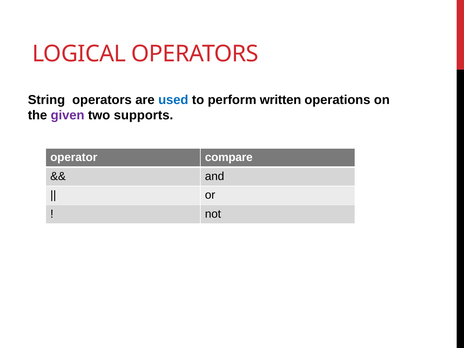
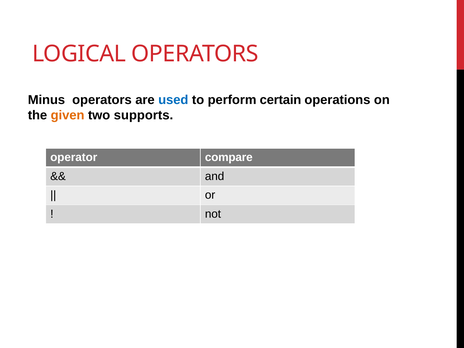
String: String -> Minus (46, 100)
written: written -> certain (280, 100)
given colour: purple -> orange (68, 115)
